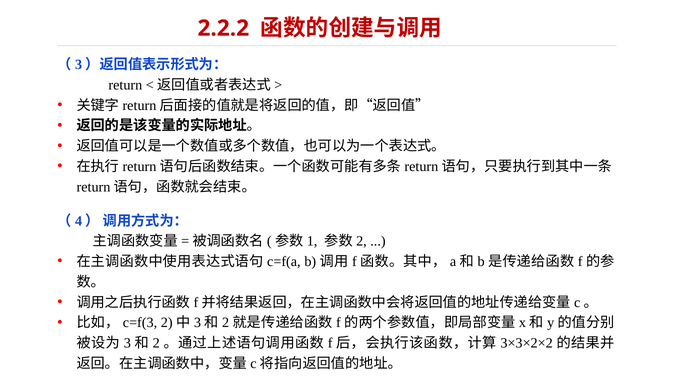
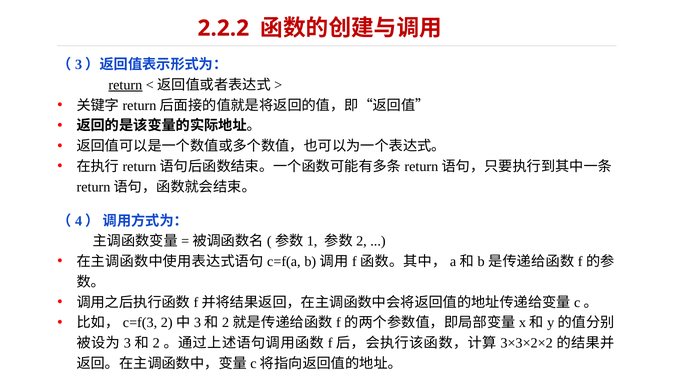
return underline: none -> present (125, 85)
